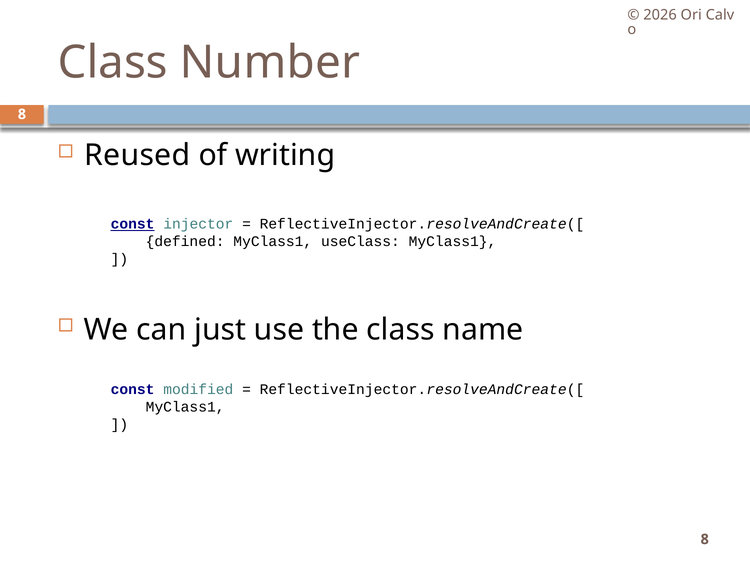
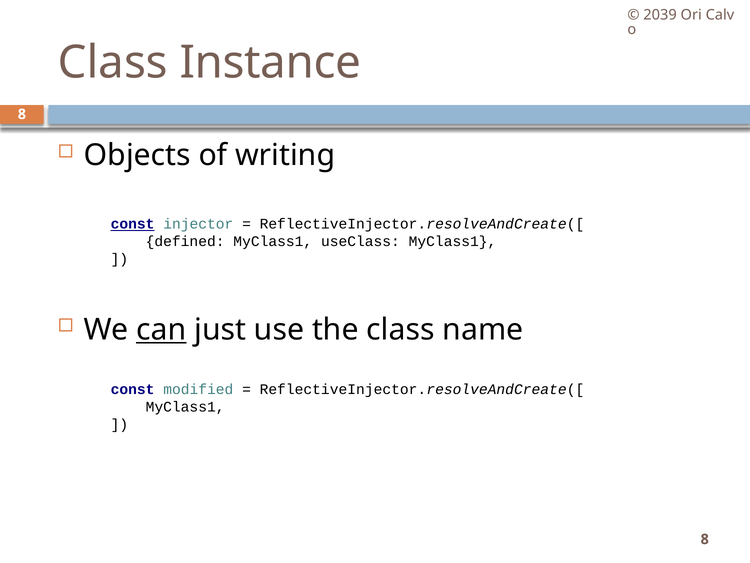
2026: 2026 -> 2039 (660, 15)
Number: Number -> Instance (270, 63)
Reused: Reused -> Objects (137, 155)
can underline: none -> present (161, 329)
